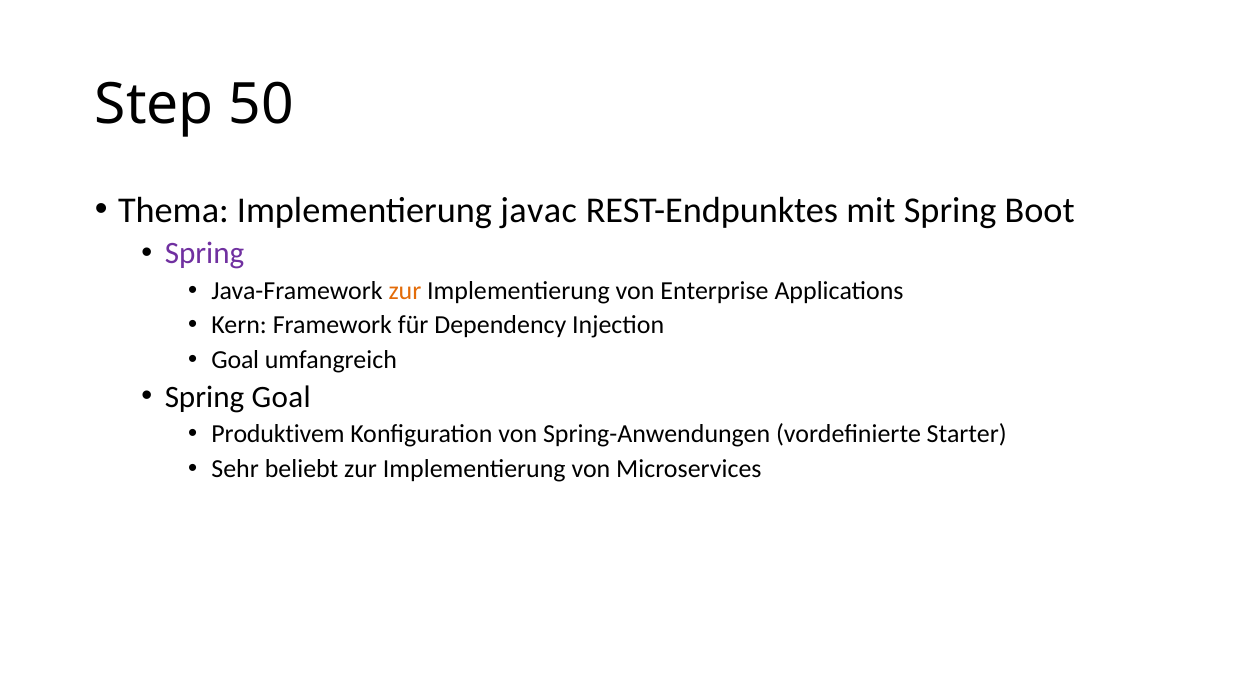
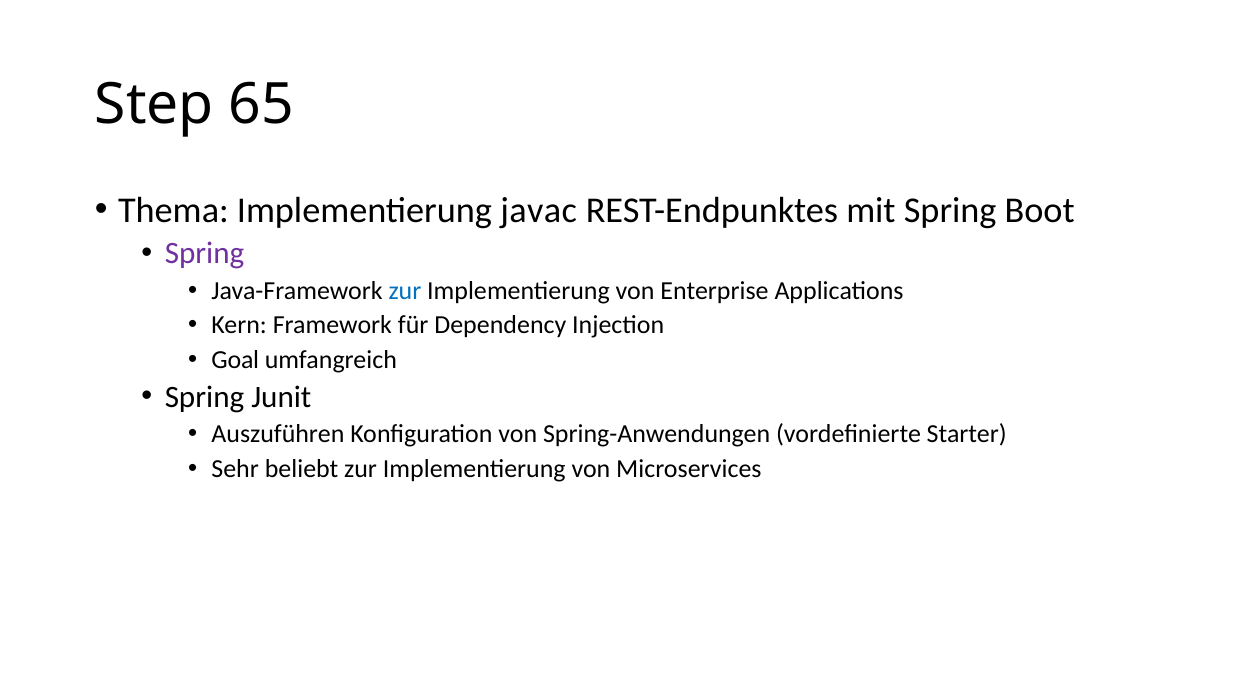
50: 50 -> 65 (261, 104)
zur colour: orange -> blue (405, 290)
Spring Goal: Goal -> Junit (281, 397)
Produktivem: Produktivem -> Auszuführen (278, 434)
